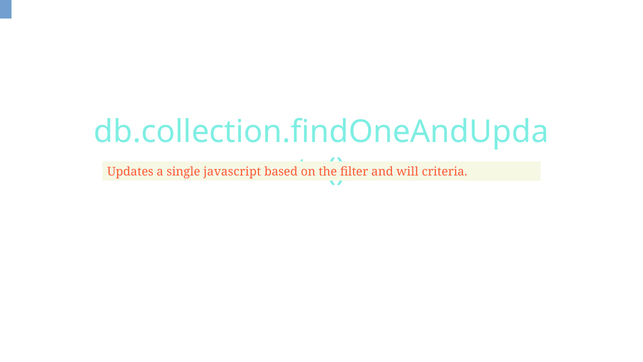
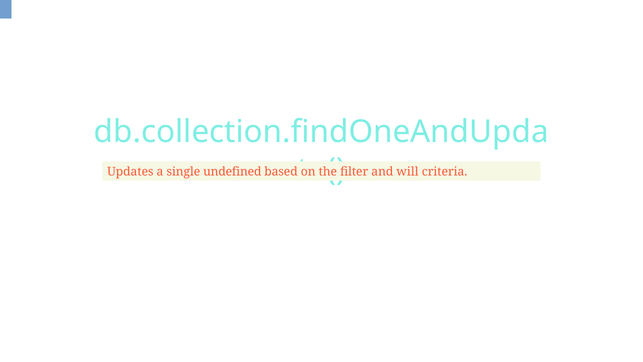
javascript: javascript -> undefined (232, 172)
